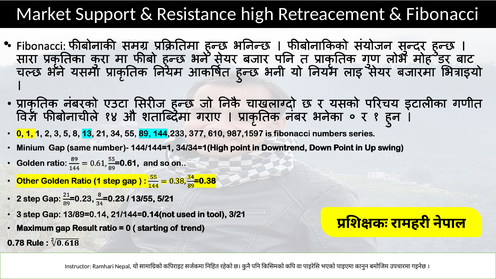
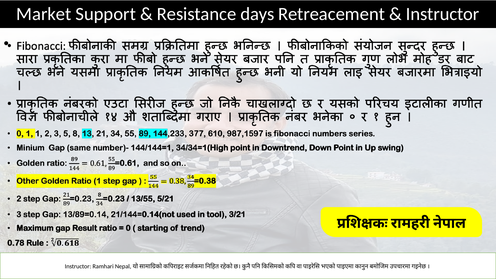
high: high -> days (257, 14)
Fibonacci: Fibonacci -> Instructor (443, 14)
